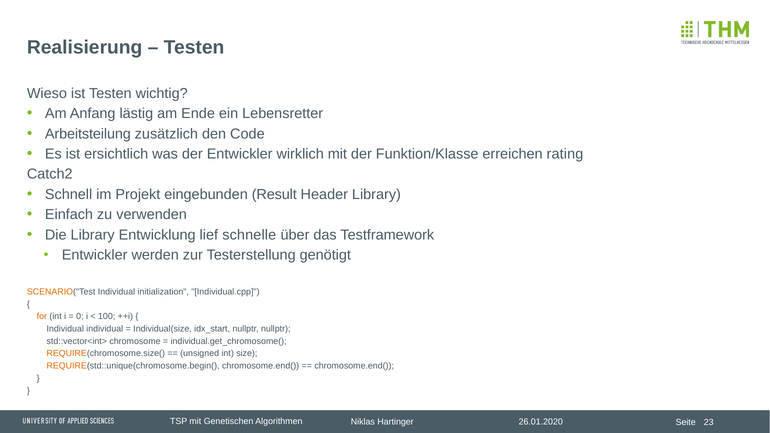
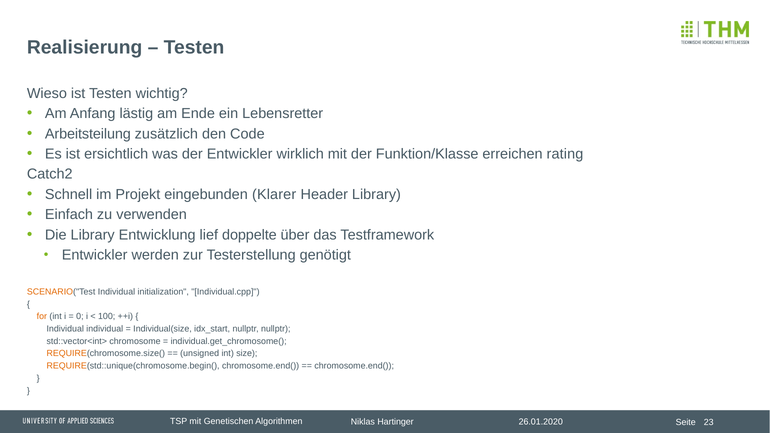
Result: Result -> Klarer (274, 194)
schnelle: schnelle -> doppelte (249, 235)
